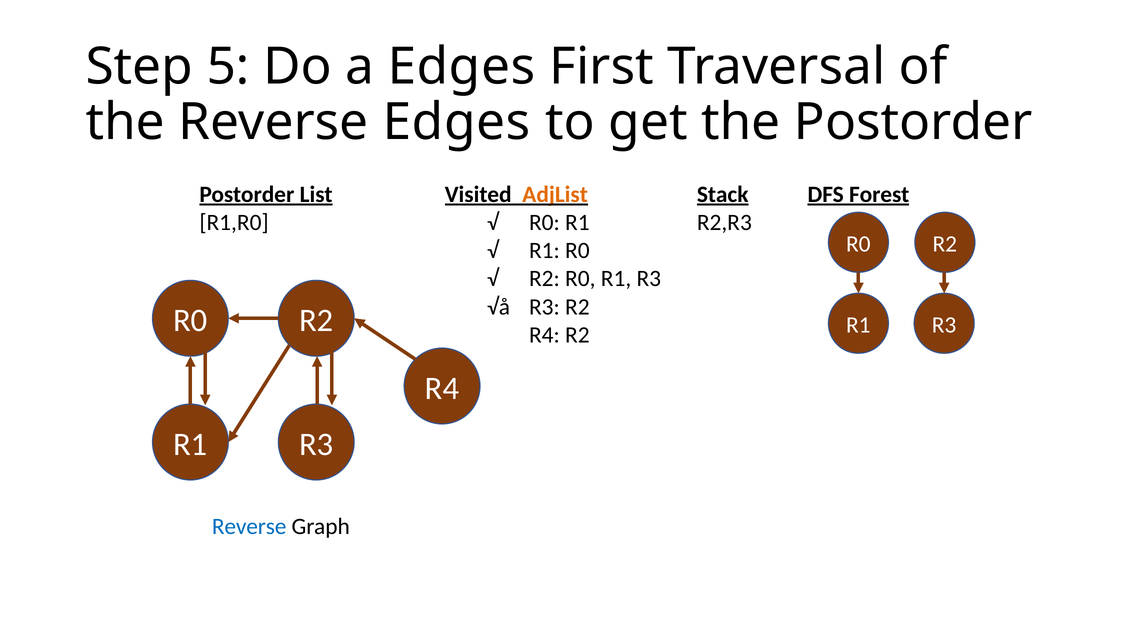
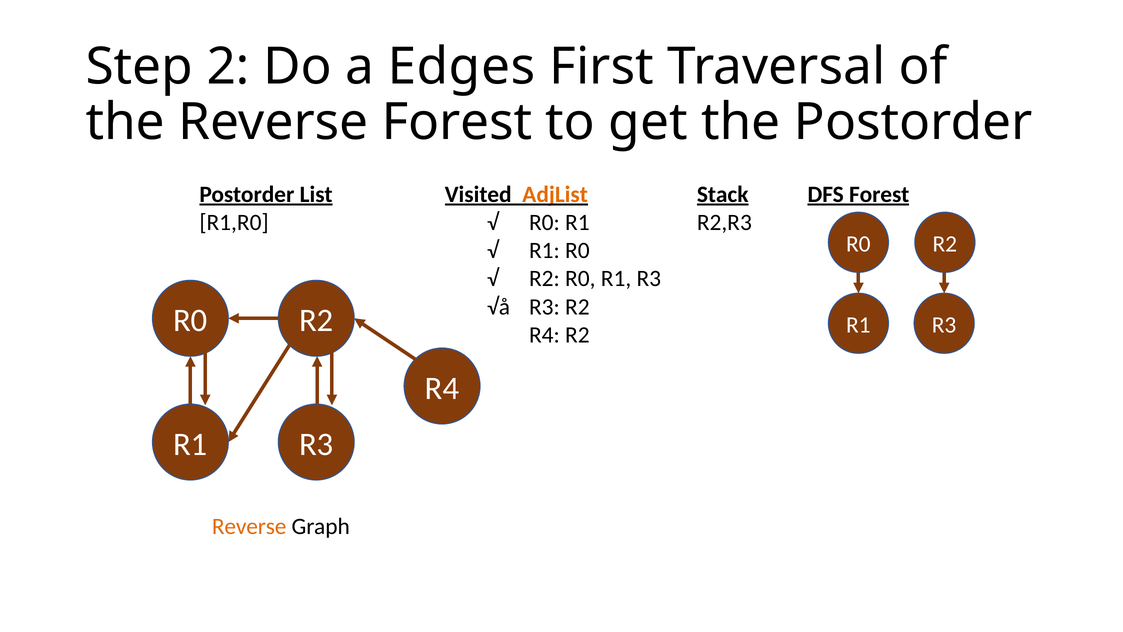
5: 5 -> 2 (228, 67)
Reverse Edges: Edges -> Forest (457, 122)
Reverse colour: blue -> orange (249, 526)
